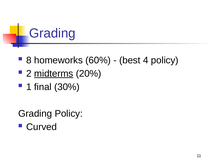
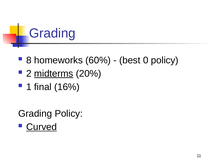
4: 4 -> 0 (146, 60)
30%: 30% -> 16% (67, 87)
Curved underline: none -> present (42, 127)
